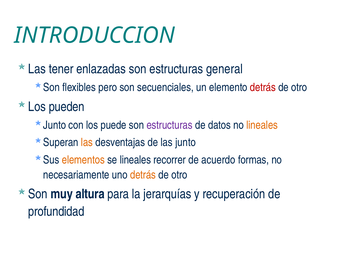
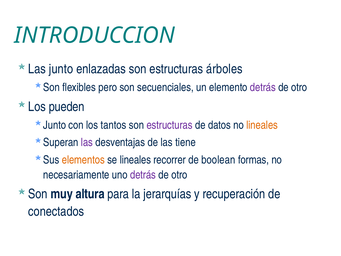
tener: tener -> junto (61, 69)
general: general -> árboles (224, 69)
detrás colour: red -> purple (263, 87)
puede: puede -> tantos (113, 125)
las colour: orange -> purple (87, 142)
junto: junto -> tiene (186, 142)
acuerdo: acuerdo -> boolean (218, 160)
detrás colour: orange -> purple (143, 175)
profundidad: profundidad -> conectados (56, 211)
